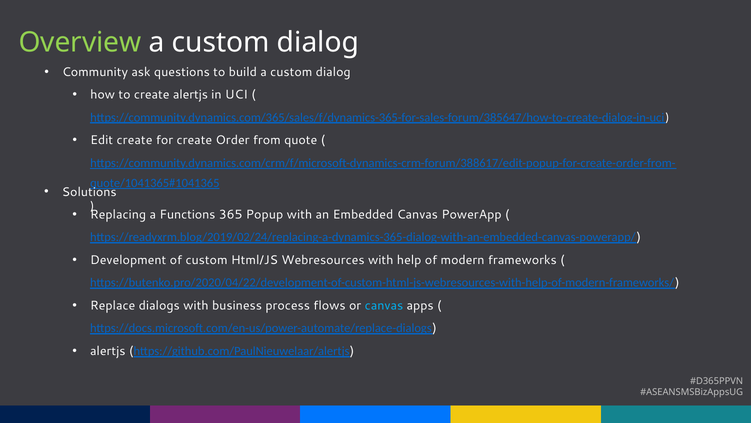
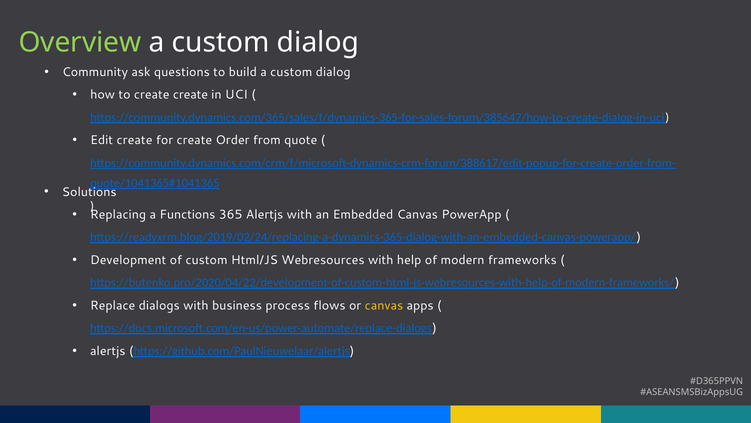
create alertjs: alertjs -> create (190, 95)
365 Popup: Popup -> Alertjs (265, 214)
canvas colour: light blue -> yellow (384, 305)
